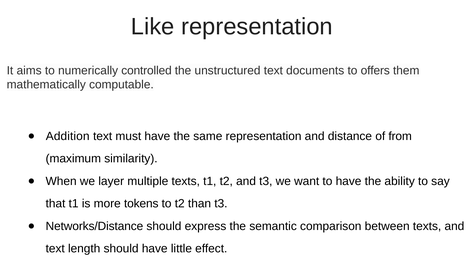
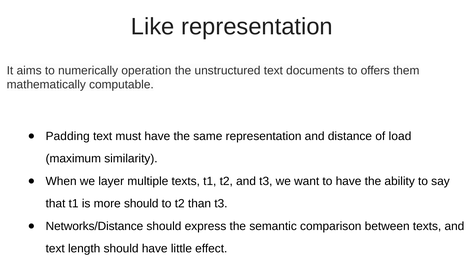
controlled: controlled -> operation (146, 71)
Addition: Addition -> Padding (68, 136)
from: from -> load (400, 136)
more tokens: tokens -> should (141, 204)
